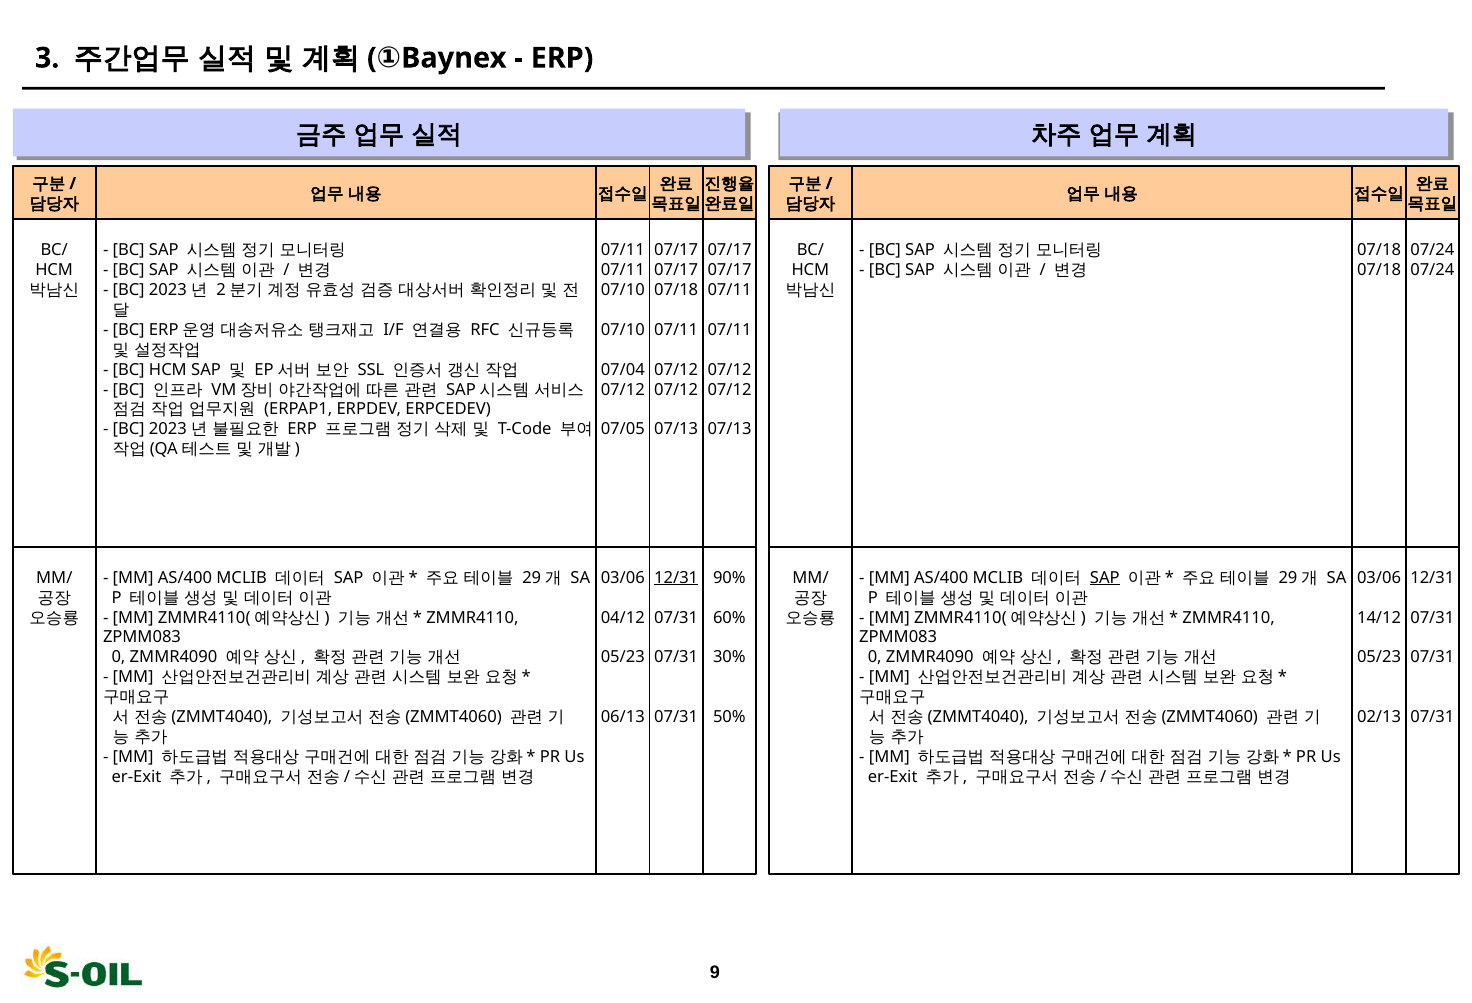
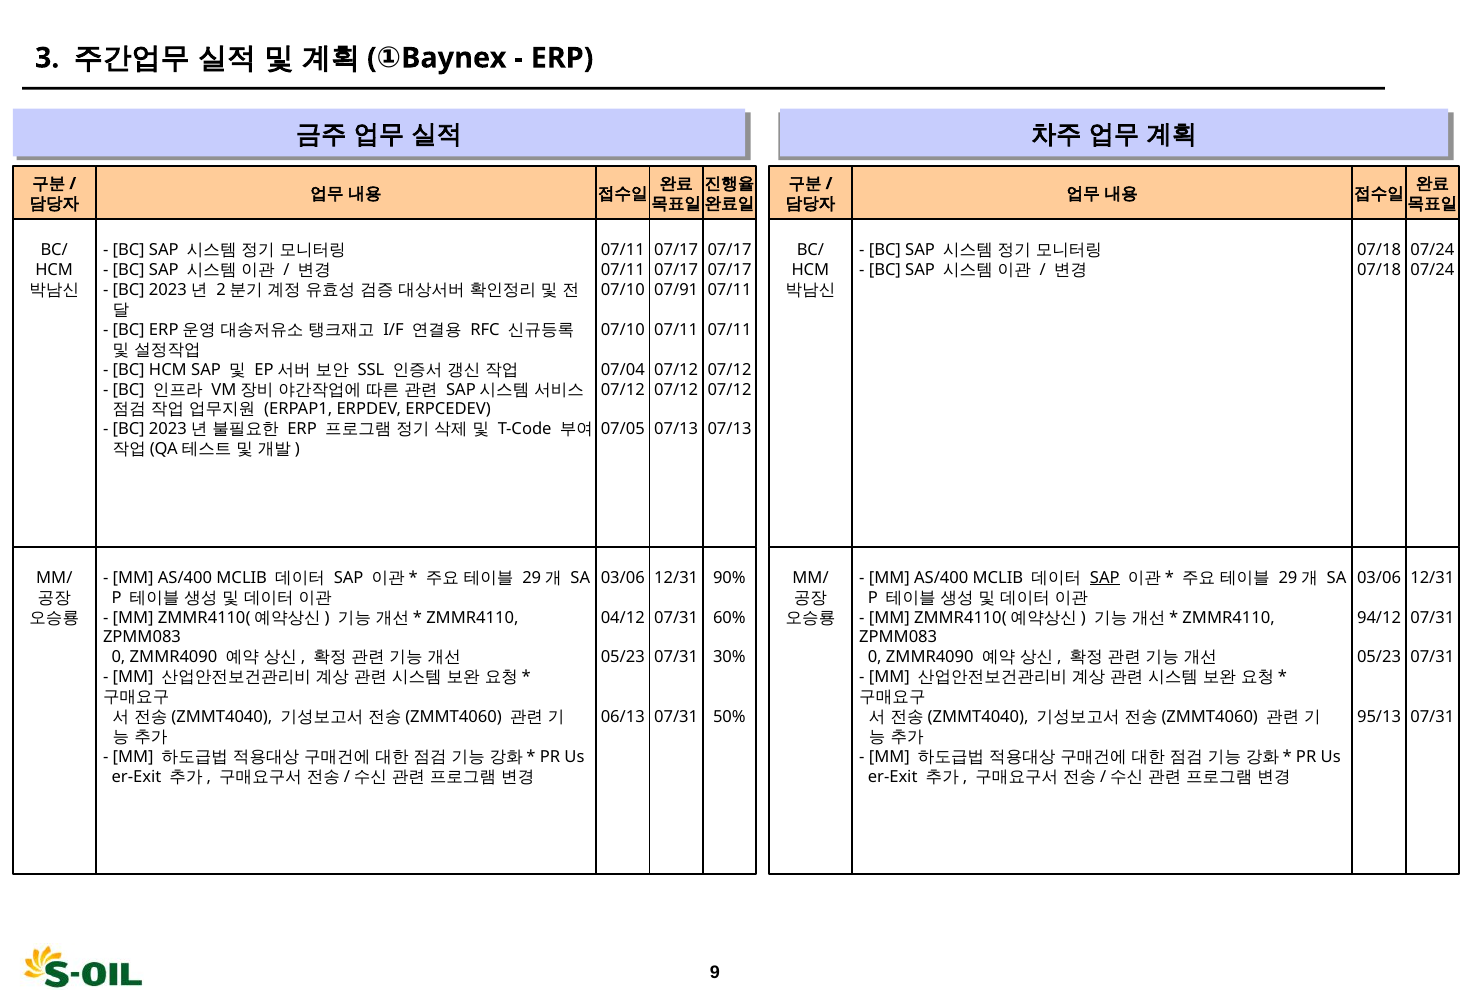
07/18: 07/18 -> 07/91 (676, 290)
12/31 underline: present -> none (676, 578)
14/12: 14/12 -> 94/12 (1379, 617)
02/13: 02/13 -> 95/13 (1379, 717)
